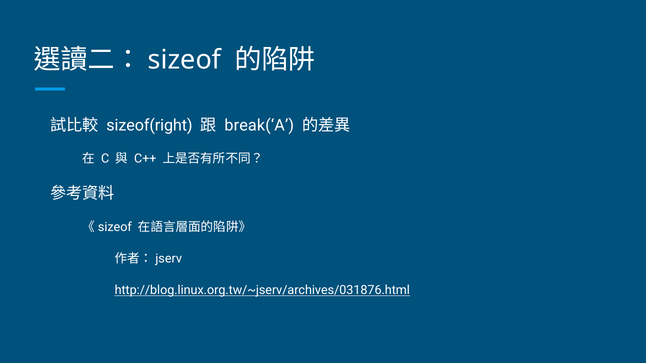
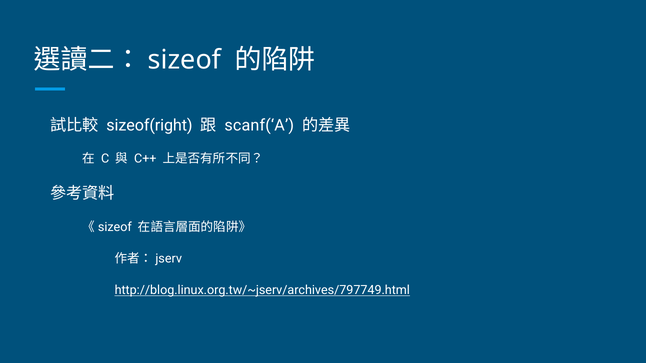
break(‘A: break(‘A -> scanf(‘A (259, 125)
http://blog.linux.org.tw/~jserv/archives/031876.html: http://blog.linux.org.tw/~jserv/archives/031876.html -> http://blog.linux.org.tw/~jserv/archives/797749.html (262, 291)
